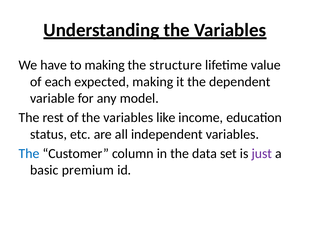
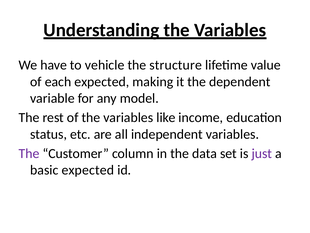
to making: making -> vehicle (105, 65)
The colour: blue -> purple (29, 153)
basic premium: premium -> expected (88, 170)
